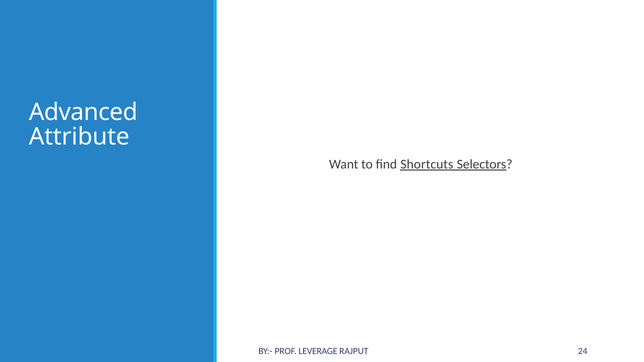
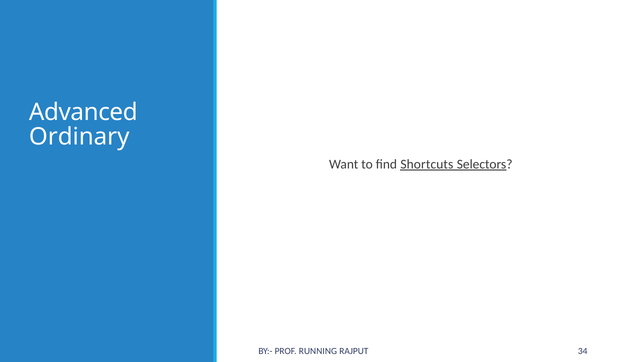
Attribute: Attribute -> Ordinary (79, 137)
LEVERAGE: LEVERAGE -> RUNNING (318, 351)
24: 24 -> 34 (583, 351)
